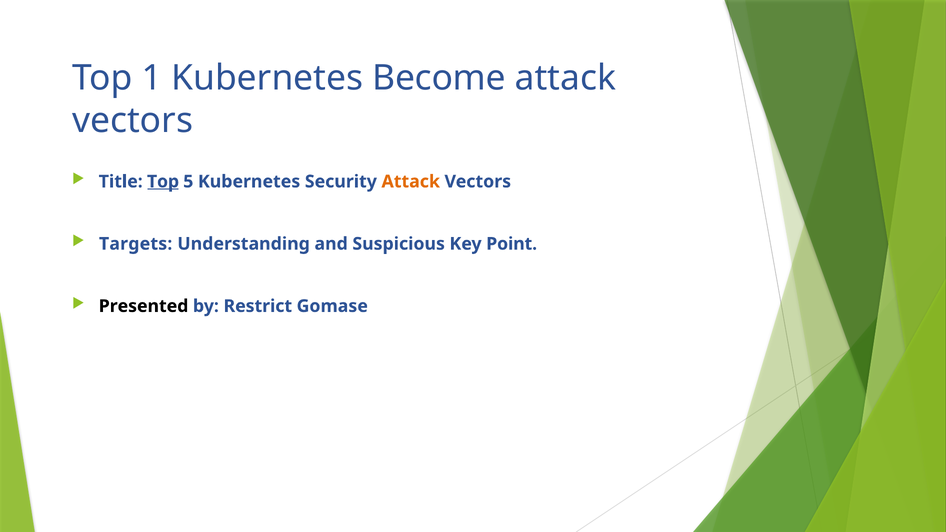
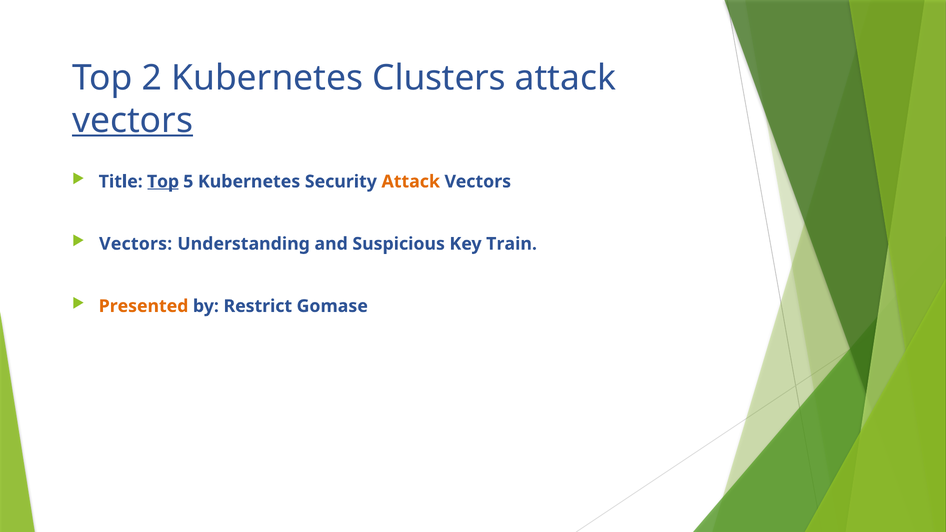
1: 1 -> 2 (152, 78)
Become: Become -> Clusters (439, 78)
vectors underline: none -> present (133, 120)
Targets: Targets -> Vectors (136, 244)
Point: Point -> Train (512, 244)
Presented colour: black -> orange (144, 306)
